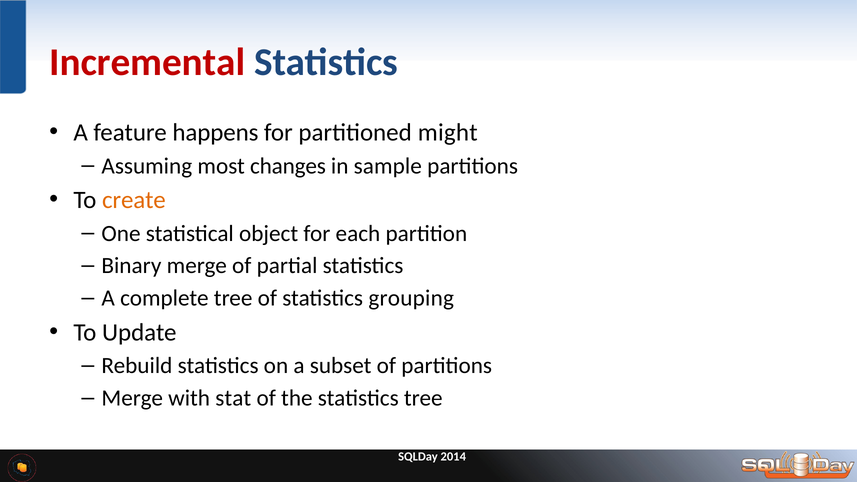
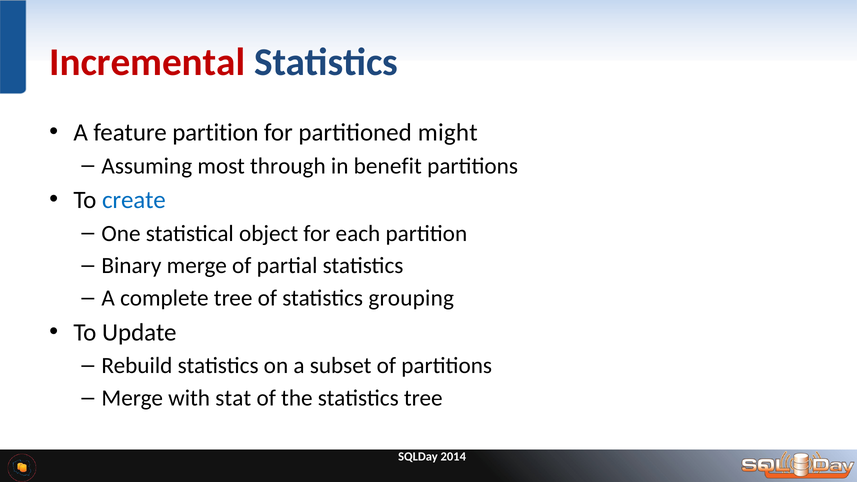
feature happens: happens -> partition (215, 132)
changes: changes -> through (288, 166)
sample: sample -> benefit (388, 166)
create colour: orange -> blue (134, 200)
